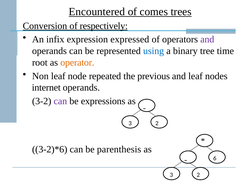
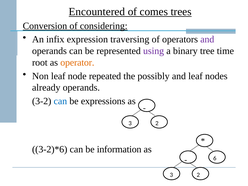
respectively: respectively -> considering (104, 26)
expressed: expressed -> traversing (130, 39)
using colour: blue -> purple (154, 51)
previous: previous -> possibly (154, 76)
internet: internet -> already (46, 88)
can colour: purple -> blue (60, 101)
parenthesis: parenthesis -> information (119, 149)
